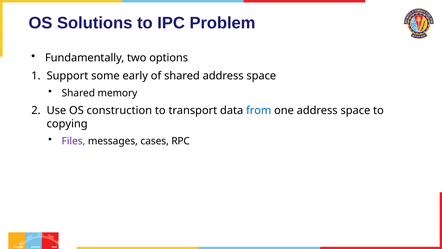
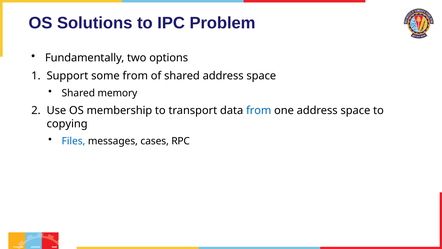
some early: early -> from (135, 76)
construction: construction -> membership (119, 110)
Files colour: purple -> blue (73, 141)
